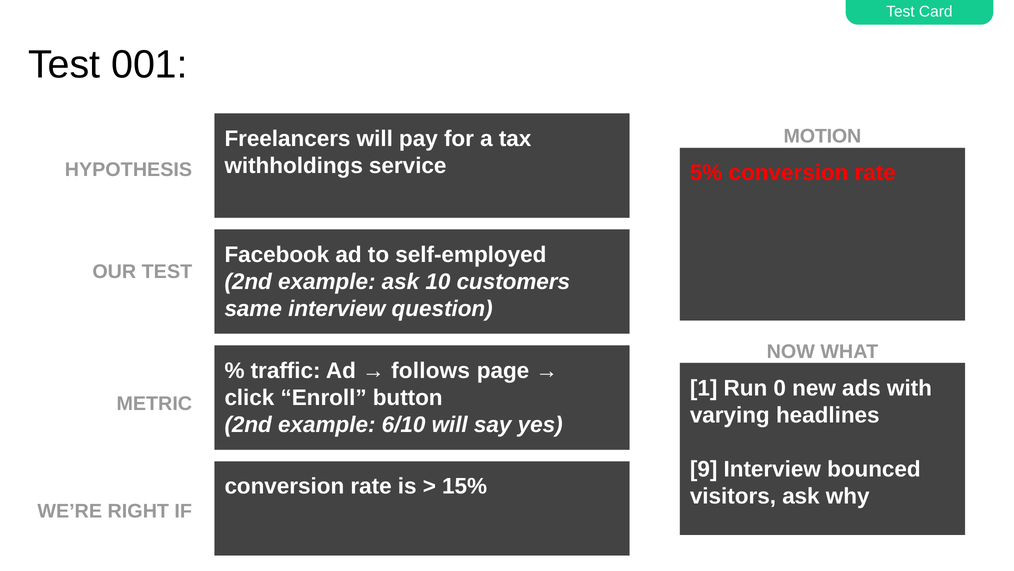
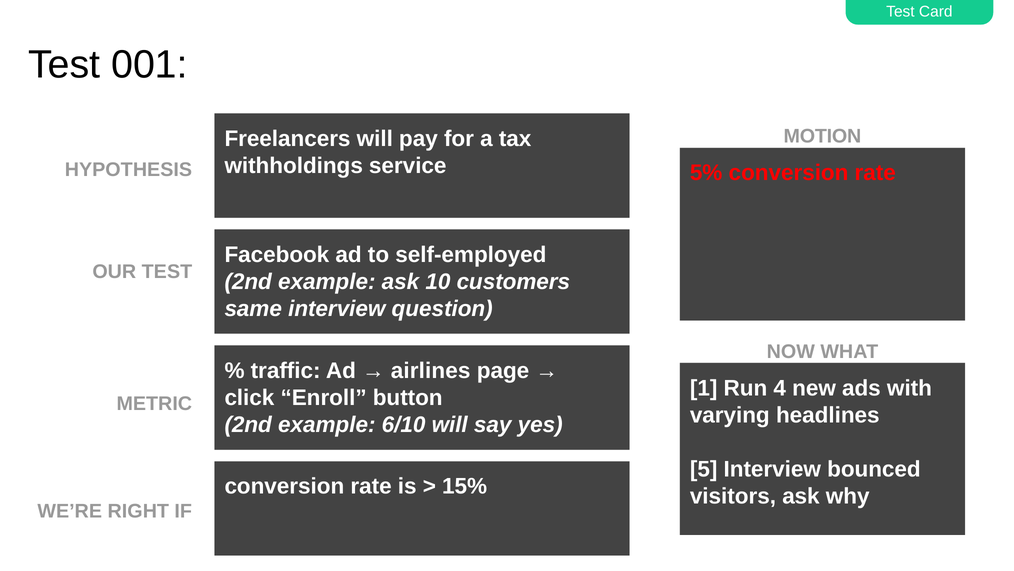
follows: follows -> airlines (431, 370)
0: 0 -> 4 (780, 388)
9: 9 -> 5 (704, 469)
